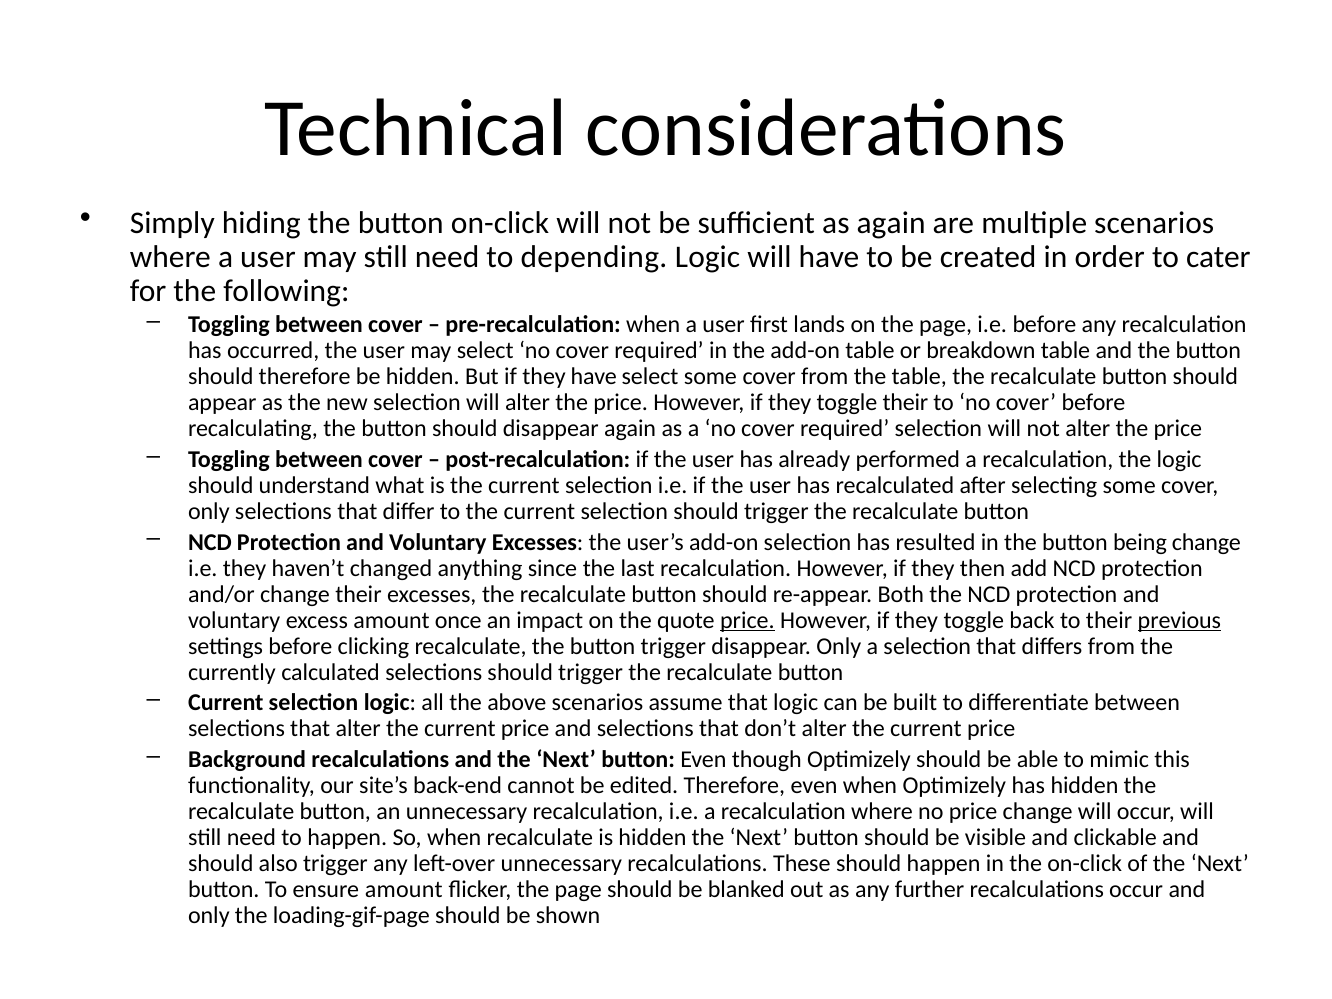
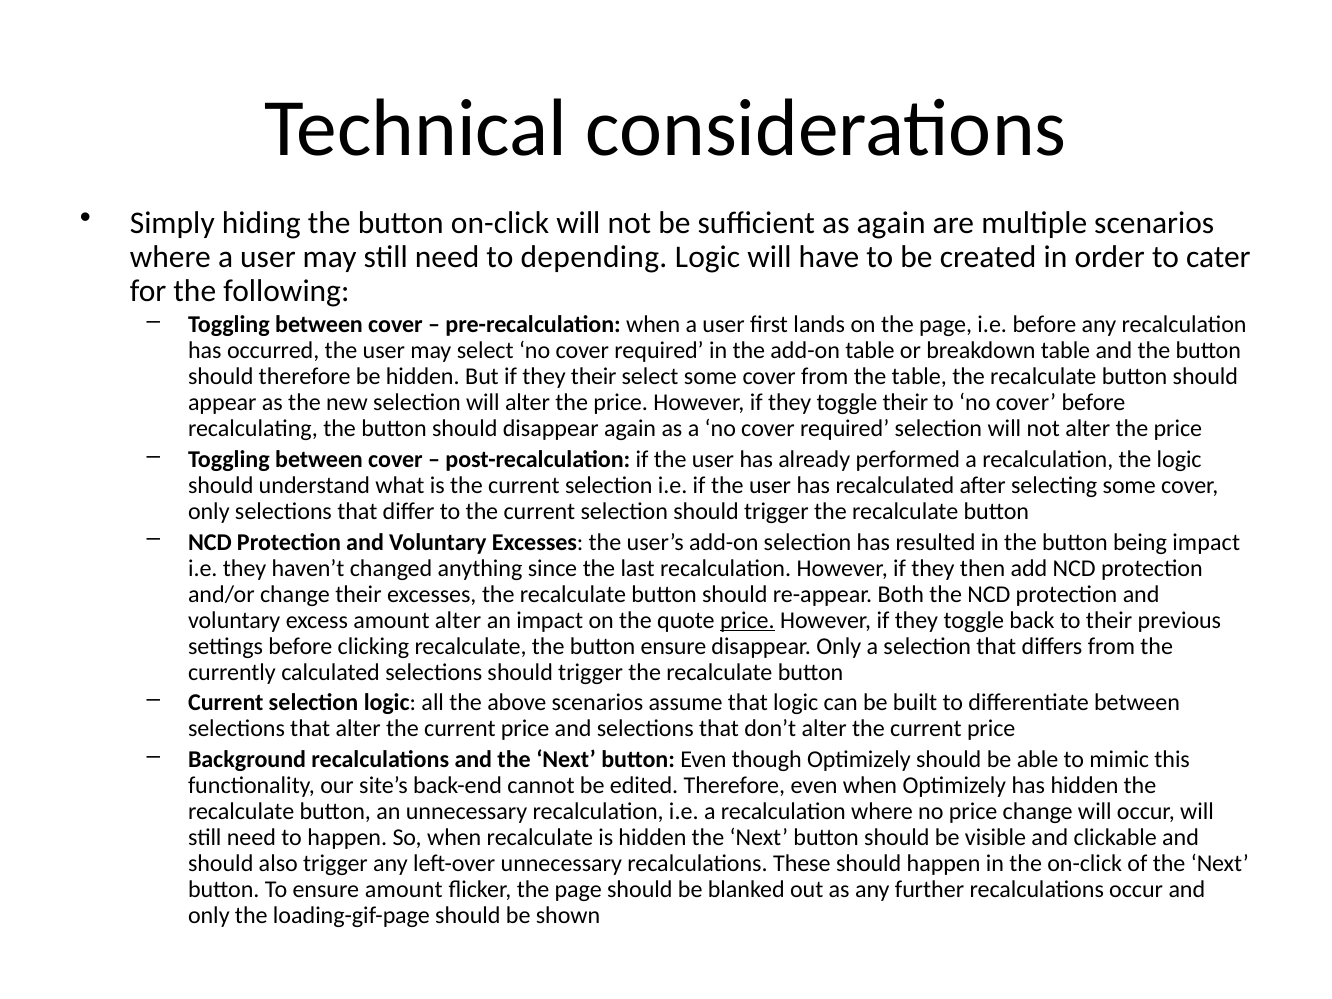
they have: have -> their (594, 377)
being change: change -> impact (1206, 542)
amount once: once -> alter (458, 620)
previous underline: present -> none (1179, 620)
button trigger: trigger -> ensure (674, 646)
